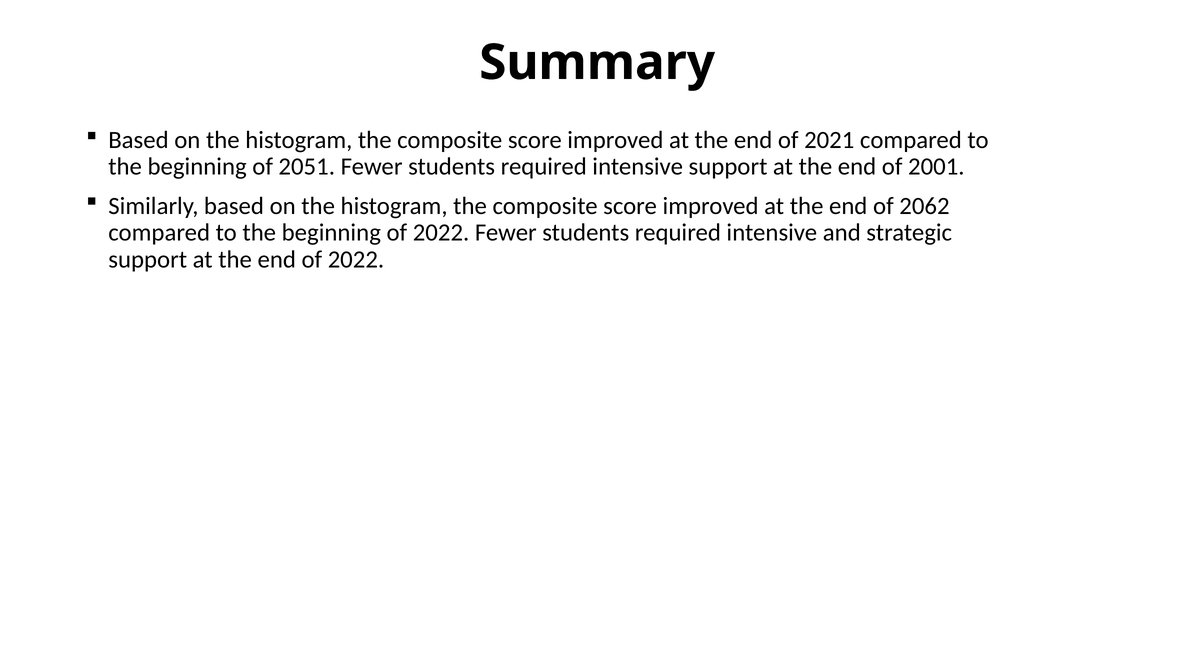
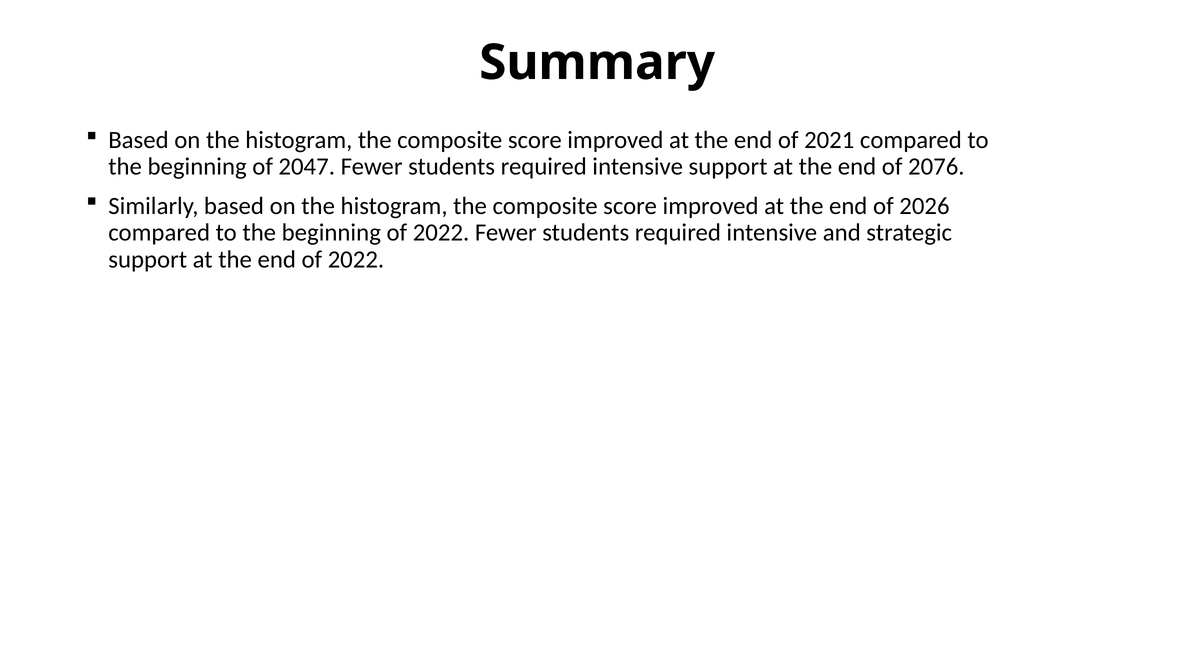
2051: 2051 -> 2047 (307, 167)
2001: 2001 -> 2076 (936, 167)
2062: 2062 -> 2026 (924, 206)
